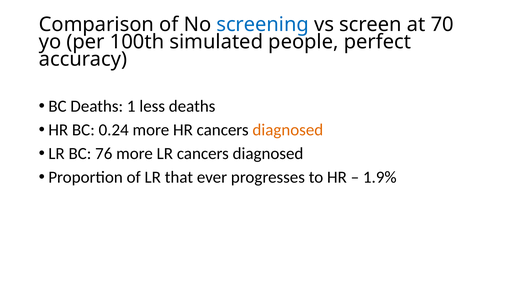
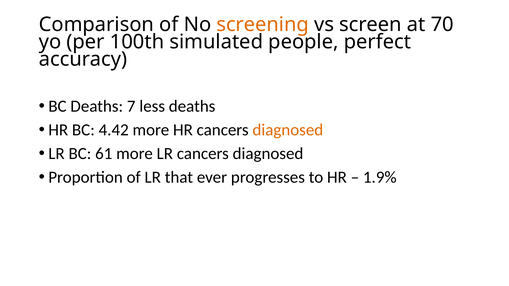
screening colour: blue -> orange (263, 24)
1: 1 -> 7 (131, 106)
0.24: 0.24 -> 4.42 (114, 130)
76: 76 -> 61 (104, 154)
